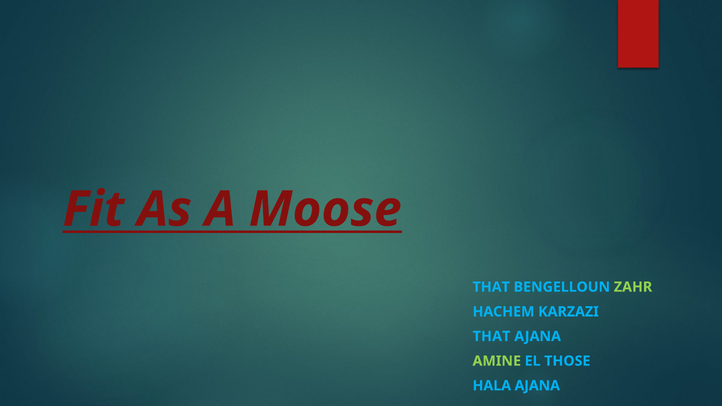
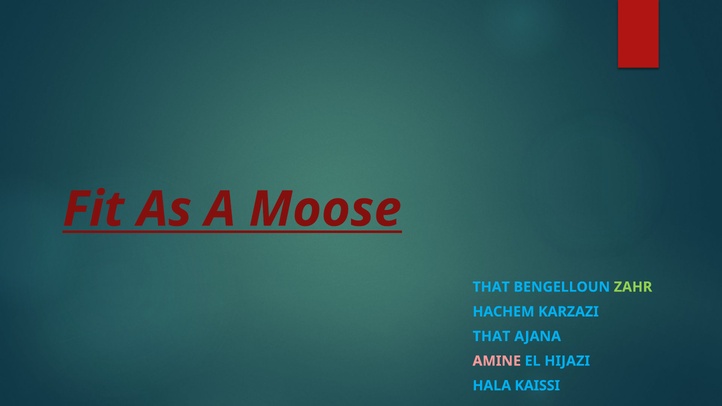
AMINE colour: light green -> pink (497, 361)
THOSE: THOSE -> HIJAZI (567, 361)
HALA AJANA: AJANA -> KAISSI (537, 386)
